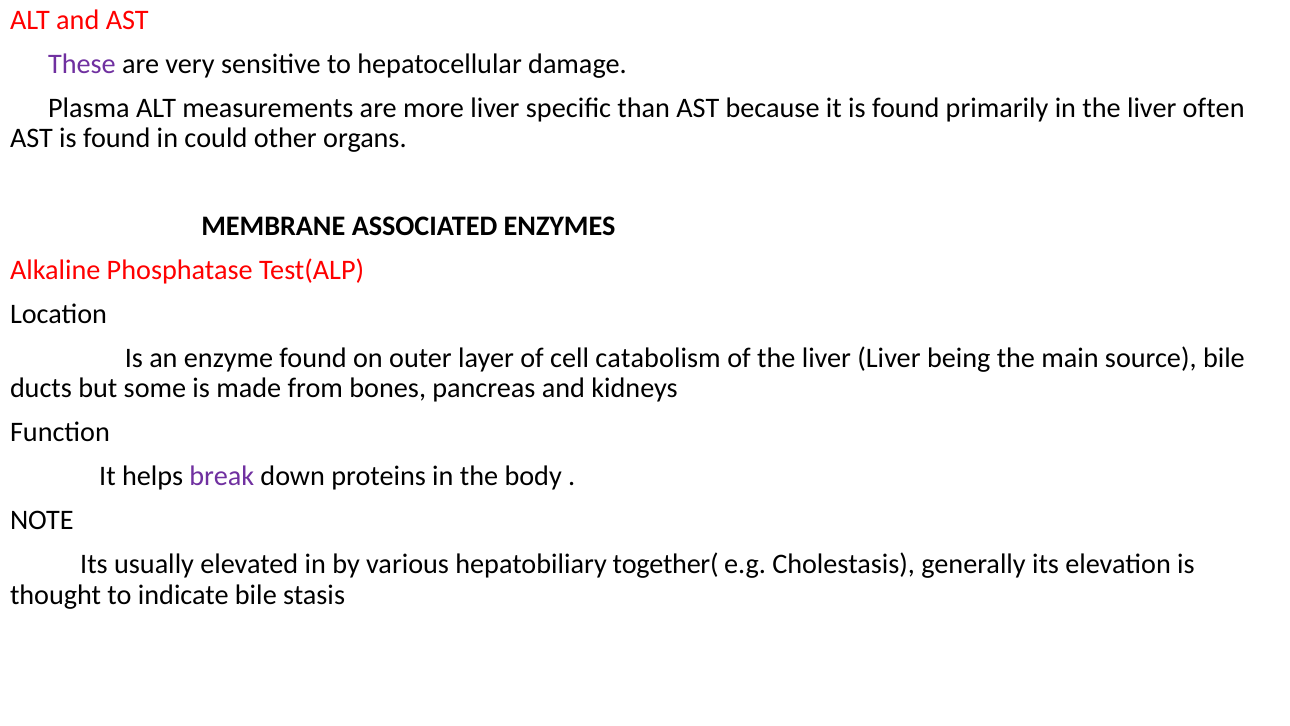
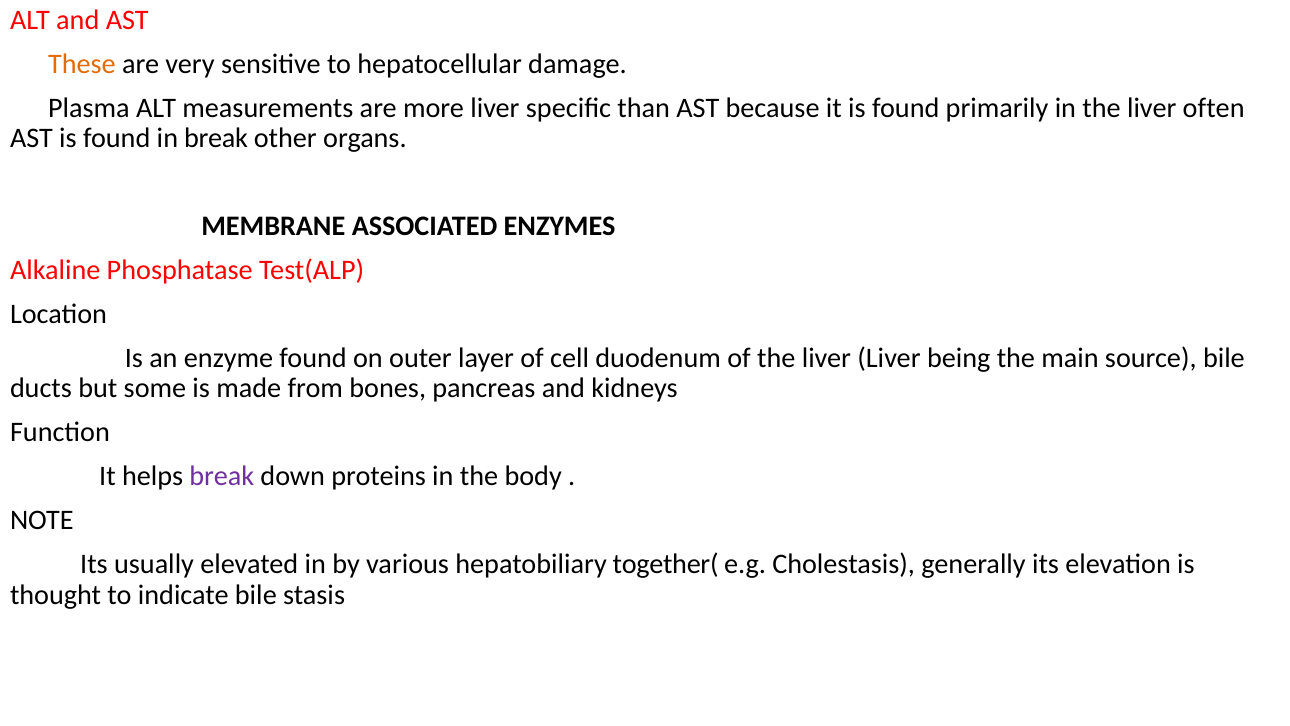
These colour: purple -> orange (82, 64)
in could: could -> break (216, 138)
catabolism: catabolism -> duodenum (658, 358)
